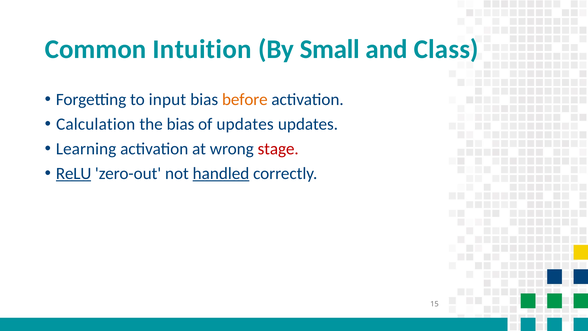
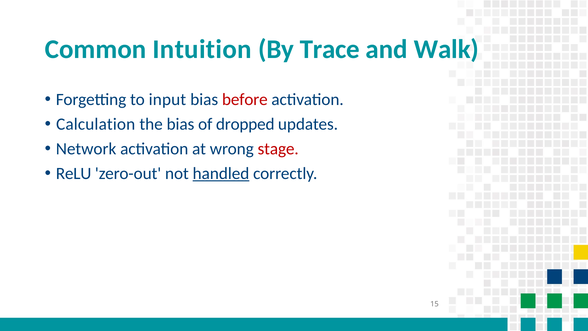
Small: Small -> Trace (330, 49)
Class: Class -> Walk (446, 49)
before colour: orange -> red (245, 99)
of updates: updates -> dropped (245, 124)
Learning: Learning -> Network (86, 149)
ReLU underline: present -> none (74, 173)
